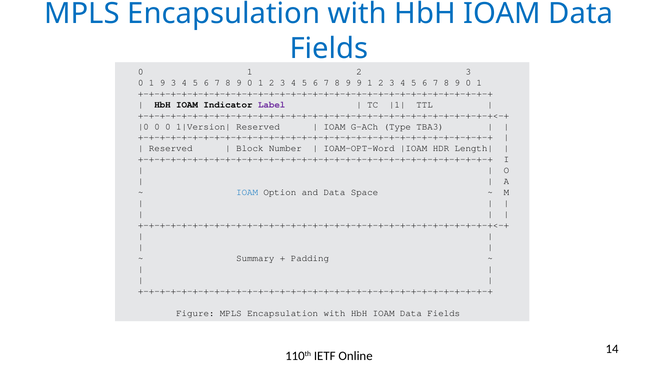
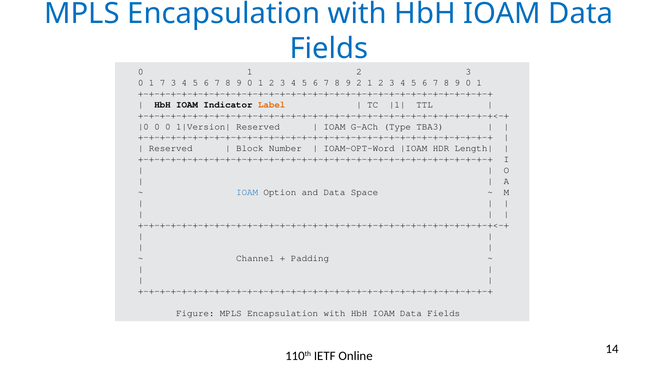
1 9: 9 -> 7 (162, 83)
9 9: 9 -> 2 (359, 83)
Label colour: purple -> orange (272, 105)
Summary: Summary -> Channel (255, 258)
